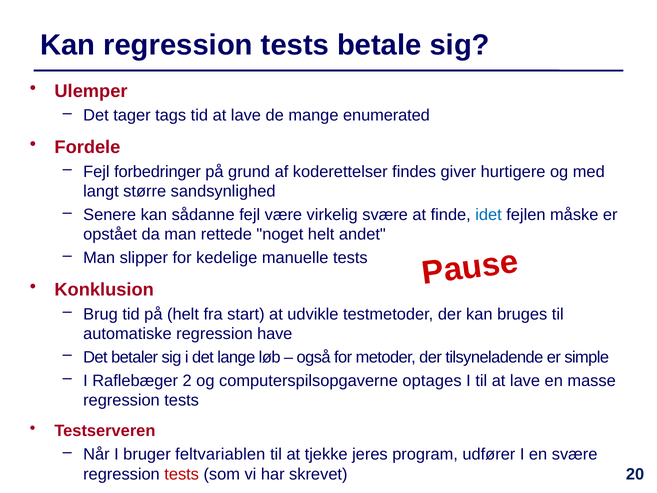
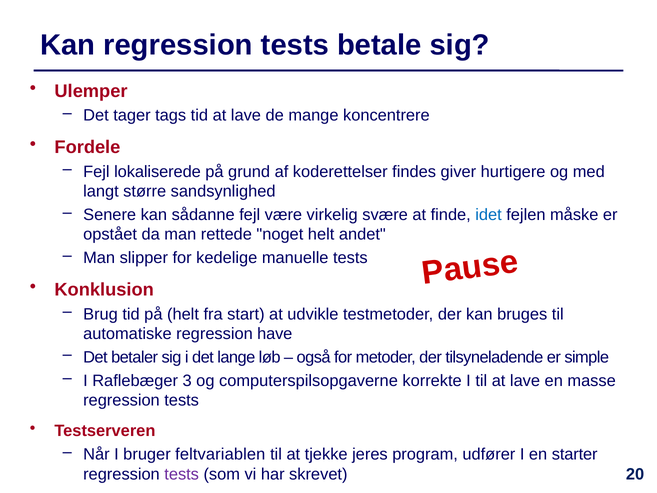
enumerated: enumerated -> koncentrere (386, 115)
forbedringer: forbedringer -> lokaliserede (157, 172)
2: 2 -> 3 (187, 380)
optages: optages -> korrekte (432, 380)
en svære: svære -> starter (575, 454)
tests colour: red -> purple (182, 474)
